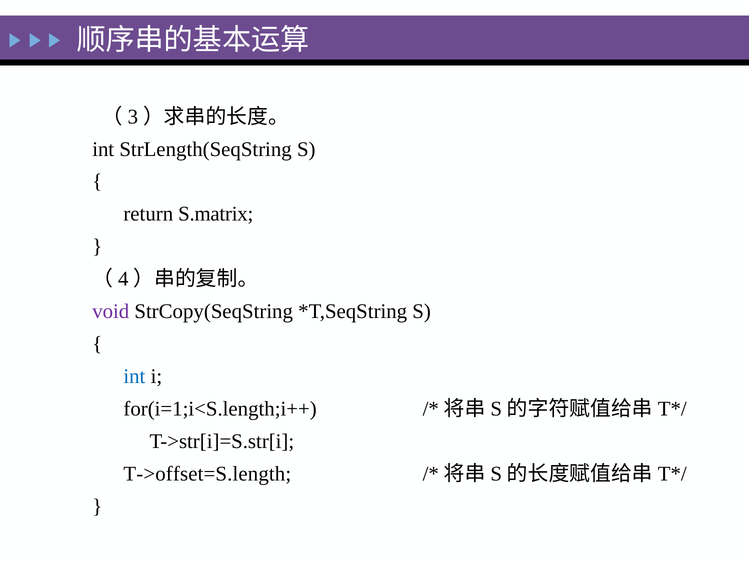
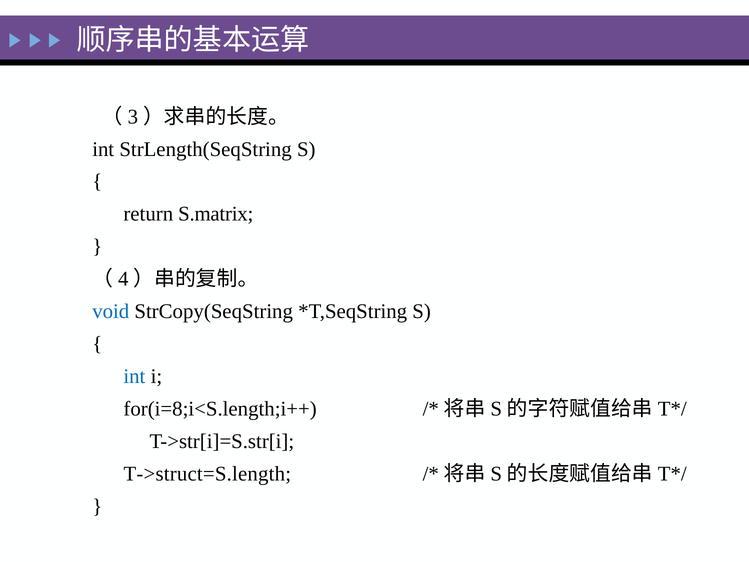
void colour: purple -> blue (111, 311)
for(i=1;i<S.length;i++: for(i=1;i<S.length;i++ -> for(i=8;i<S.length;i++ (220, 409)
T->offset=S.length: T->offset=S.length -> T->struct=S.length (207, 474)
